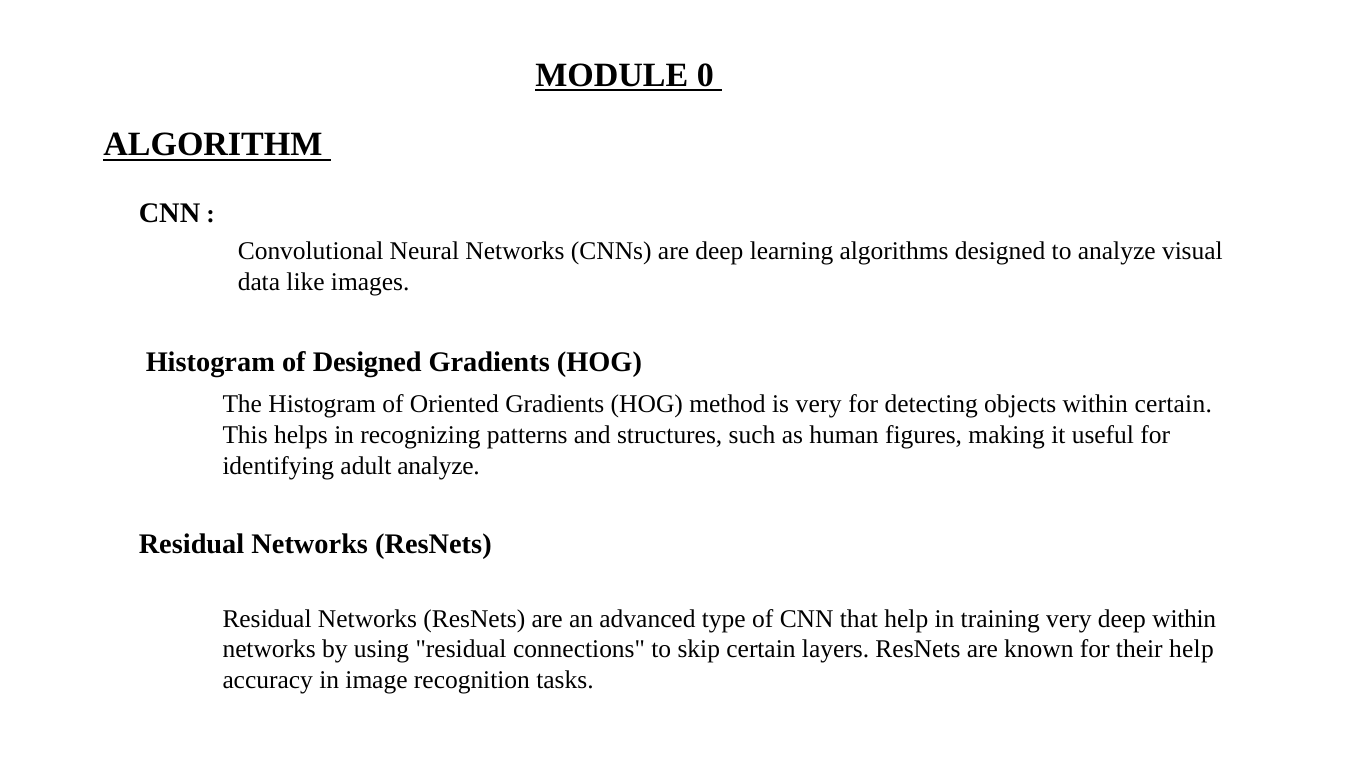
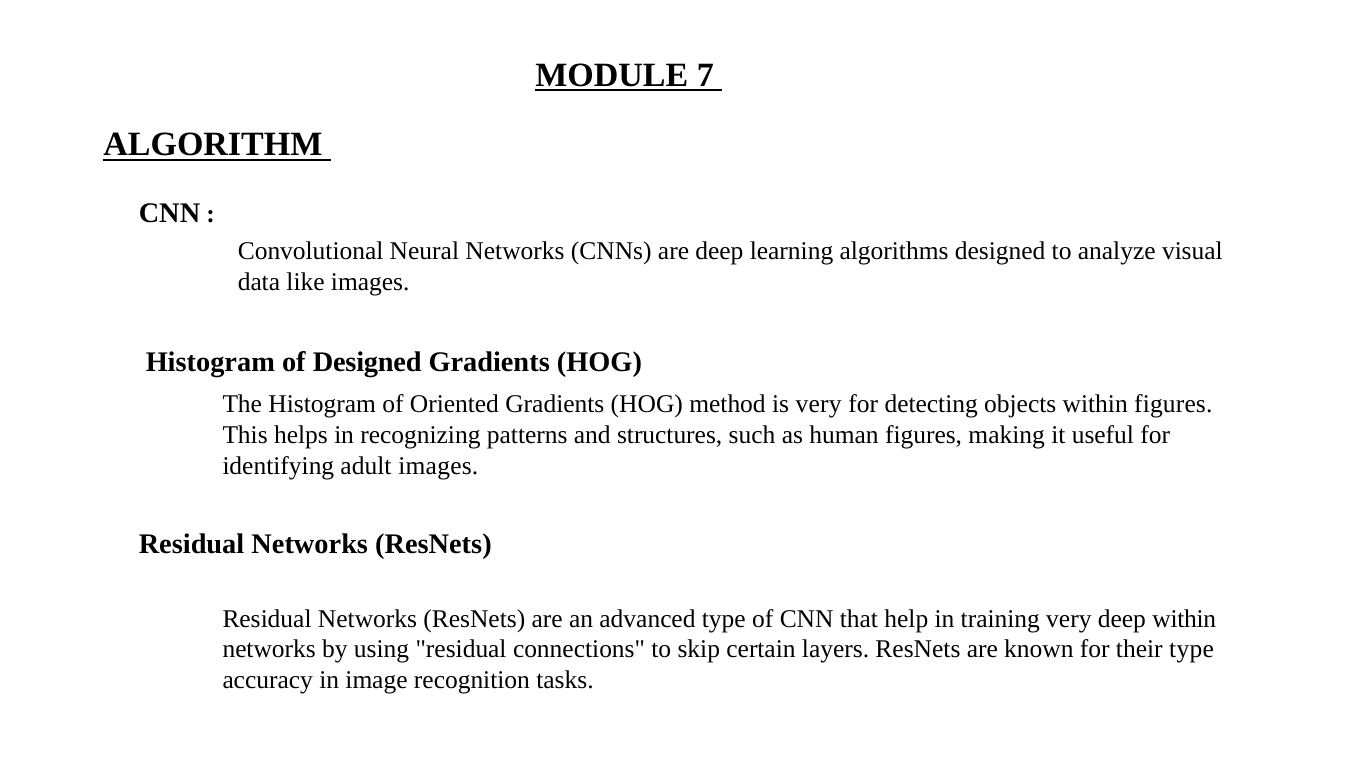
0: 0 -> 7 (705, 75)
within certain: certain -> figures (1173, 405)
adult analyze: analyze -> images (438, 466)
their help: help -> type (1192, 649)
